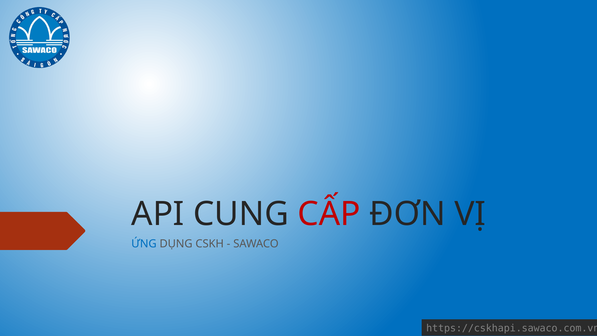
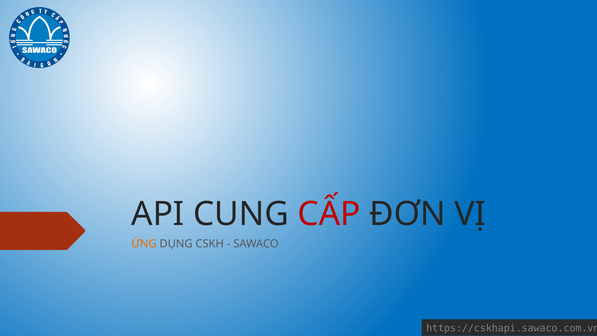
ỨNG colour: blue -> orange (144, 244)
